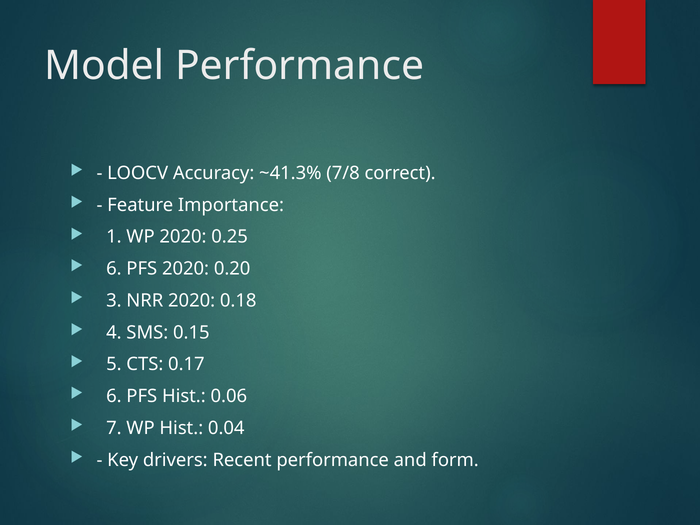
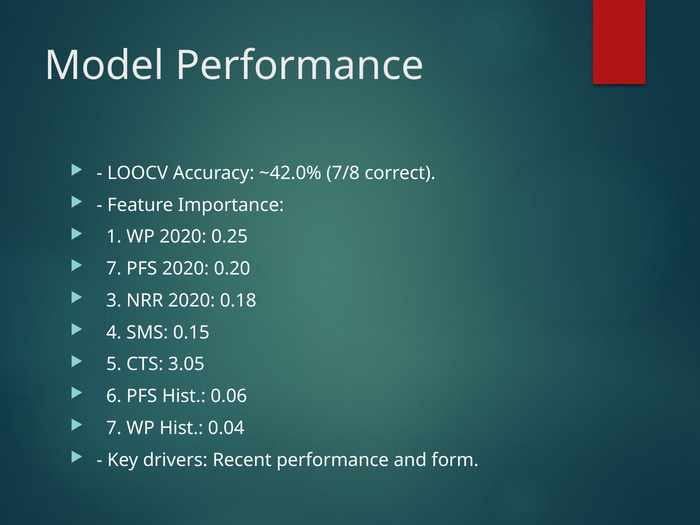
~41.3%: ~41.3% -> ~42.0% (290, 173)
6: 6 -> 7 (114, 269)
0.17: 0.17 -> 3.05 (186, 364)
